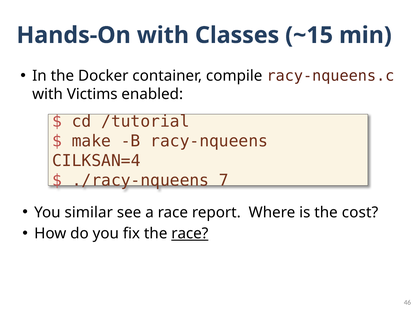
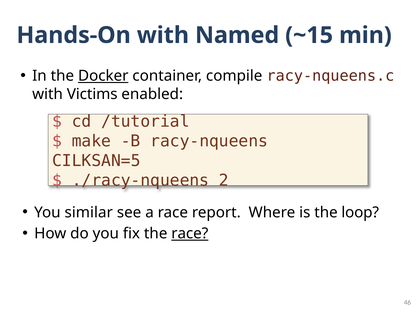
Classes: Classes -> Named (237, 35)
Docker underline: none -> present (103, 76)
CILKSAN=4: CILKSAN=4 -> CILKSAN=5 (96, 161)
7: 7 -> 2 (224, 180)
cost: cost -> loop (360, 212)
